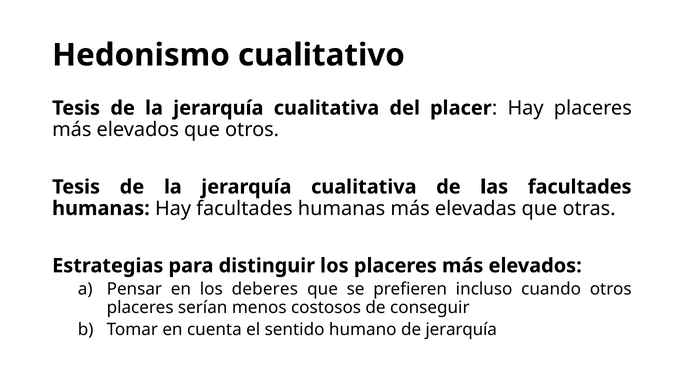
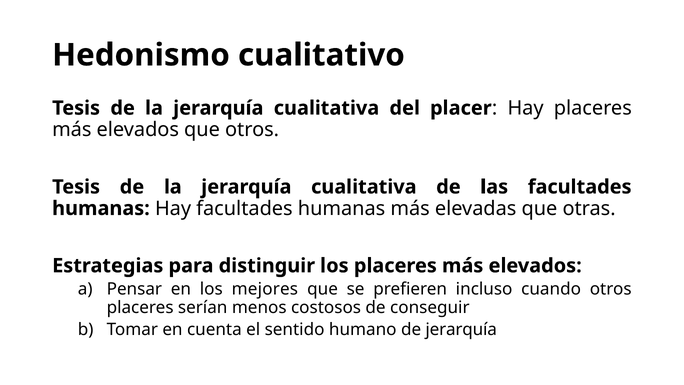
deberes: deberes -> mejores (265, 289)
